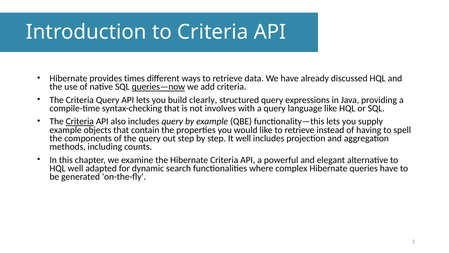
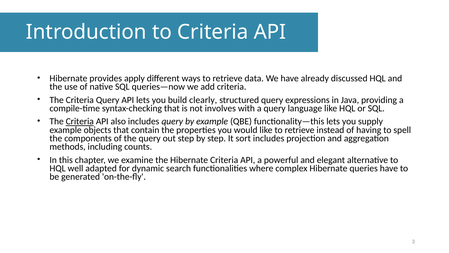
times: times -> apply (134, 78)
queries—now underline: present -> none (158, 87)
It well: well -> sort (243, 138)
